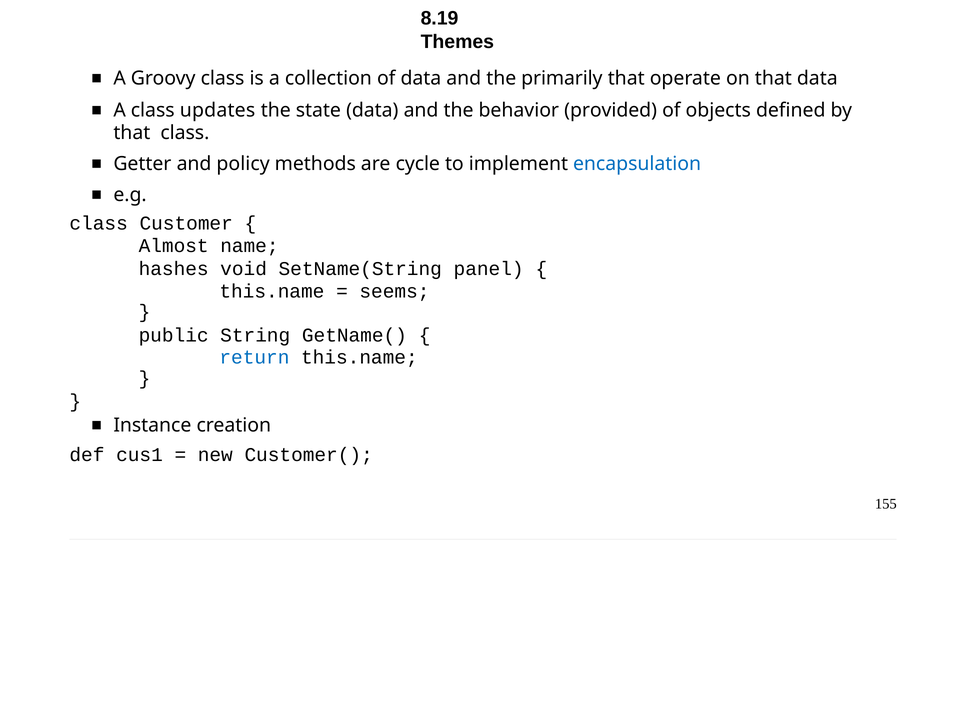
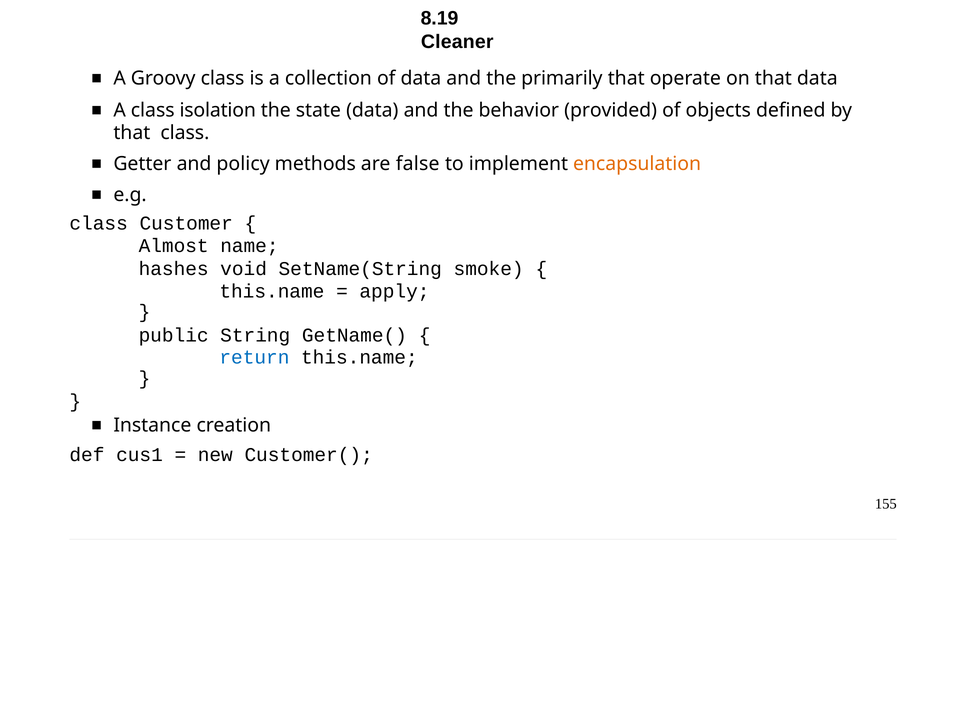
Themes: Themes -> Cleaner (457, 42)
updates: updates -> isolation (218, 110)
cycle: cycle -> false (418, 164)
encapsulation colour: blue -> orange (637, 164)
panel: panel -> smoke (489, 269)
seems: seems -> apply (394, 291)
